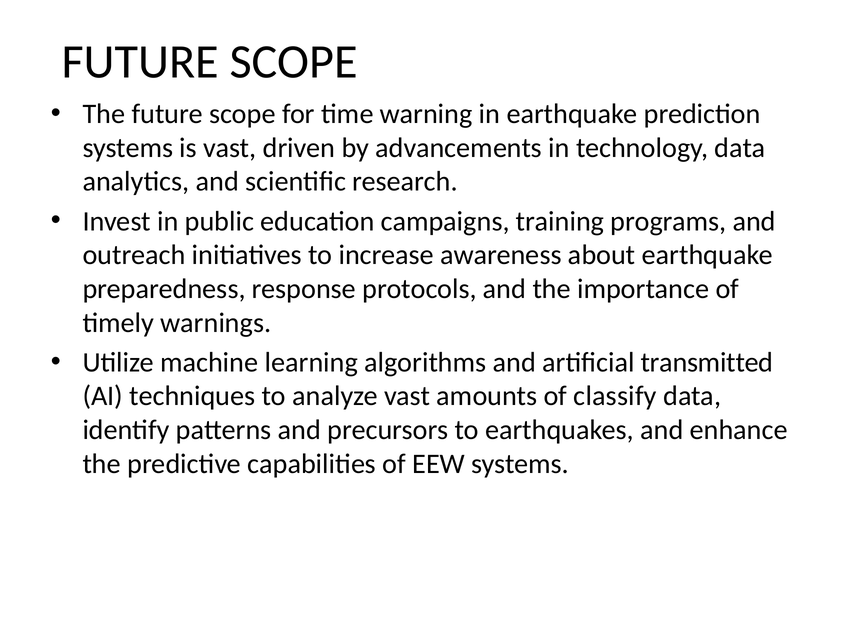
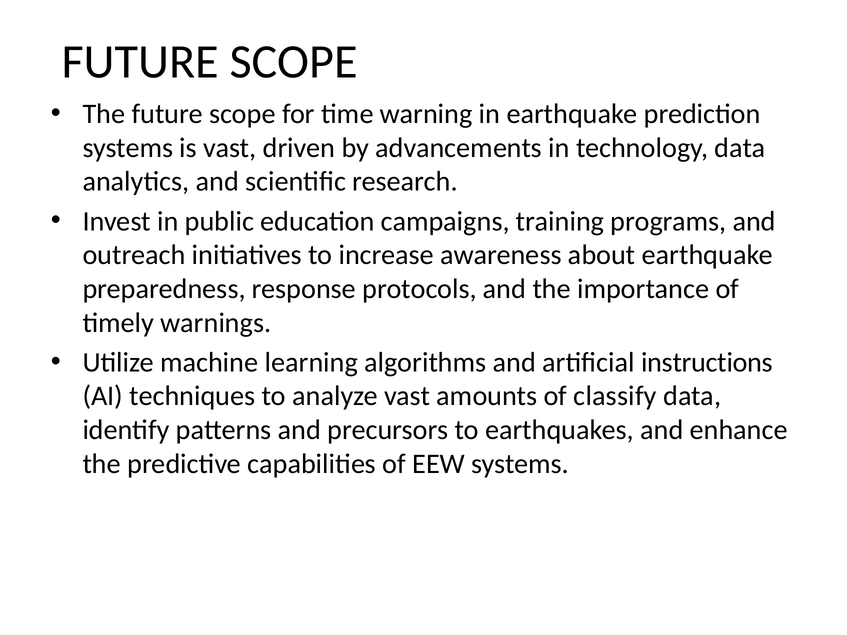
transmitted: transmitted -> instructions (707, 362)
